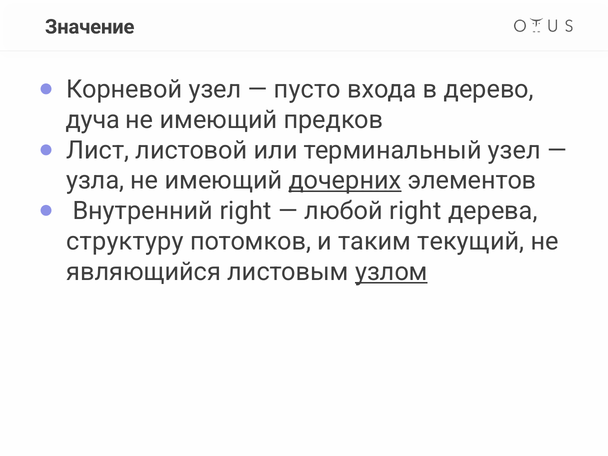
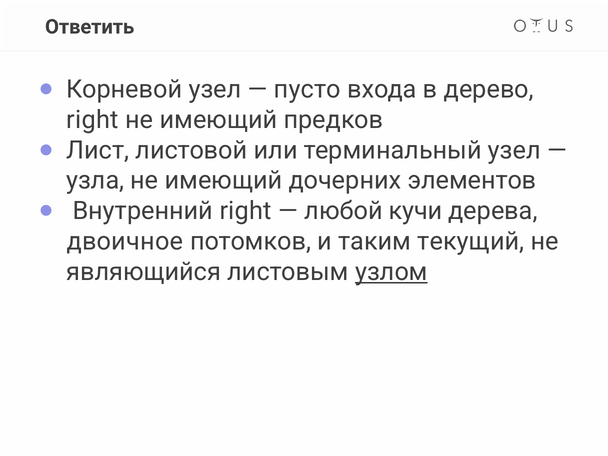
Значение: Значение -> Ответить (90, 27)
дуча: дуча -> right (93, 120)
дочерних underline: present -> none (345, 181)
любой right: right -> кучи (416, 211)
структуру: структуру -> двоичное (125, 241)
